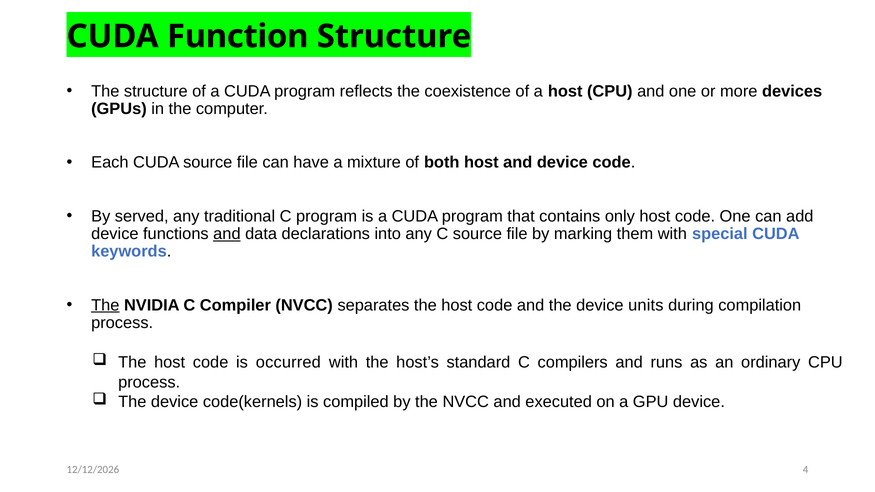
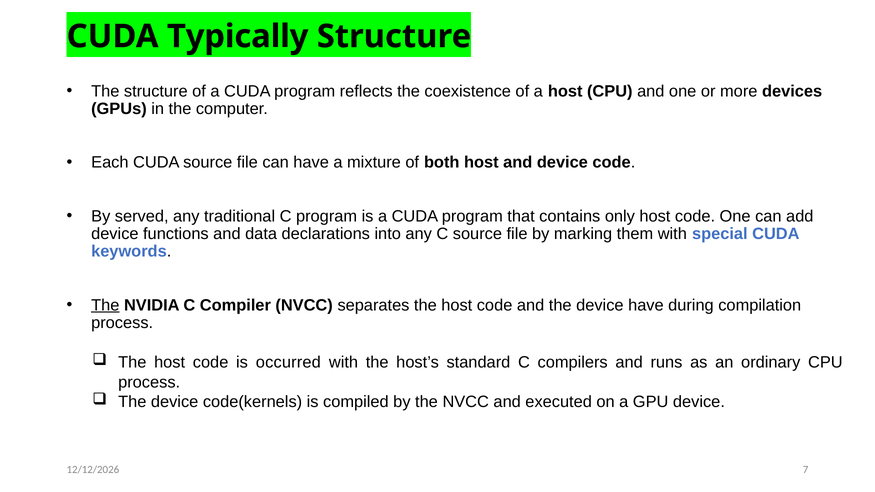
Function: Function -> Typically (238, 36)
and underline: present -> none (227, 234)
device units: units -> have (646, 305)
4: 4 -> 7 (806, 470)
